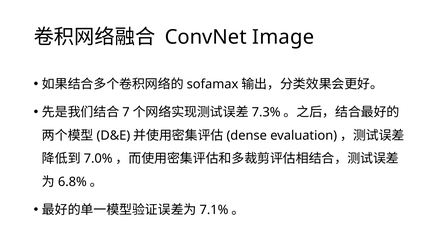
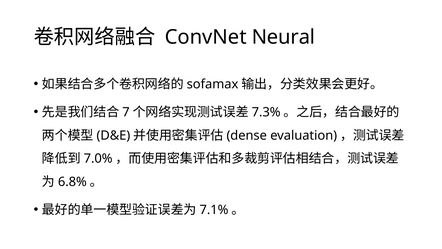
Image: Image -> Neural (283, 37)
